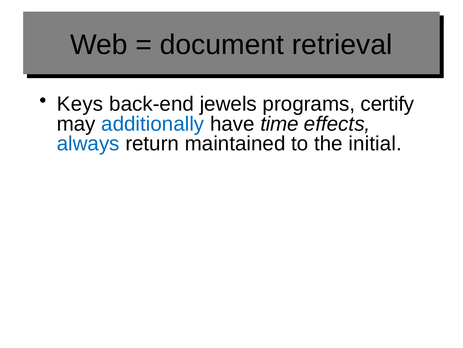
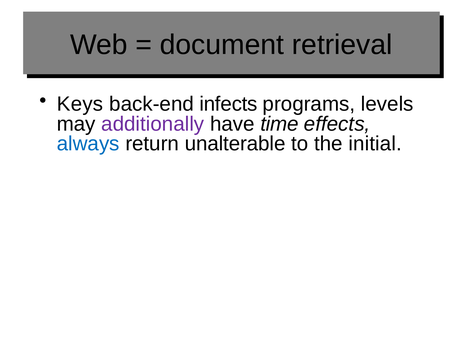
jewels: jewels -> infects (228, 104)
certify: certify -> levels (387, 104)
additionally colour: blue -> purple (153, 124)
maintained: maintained -> unalterable (235, 143)
